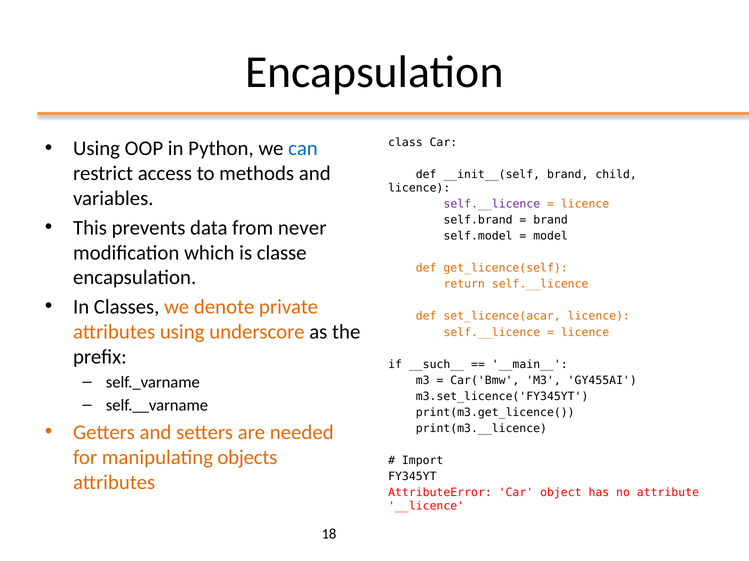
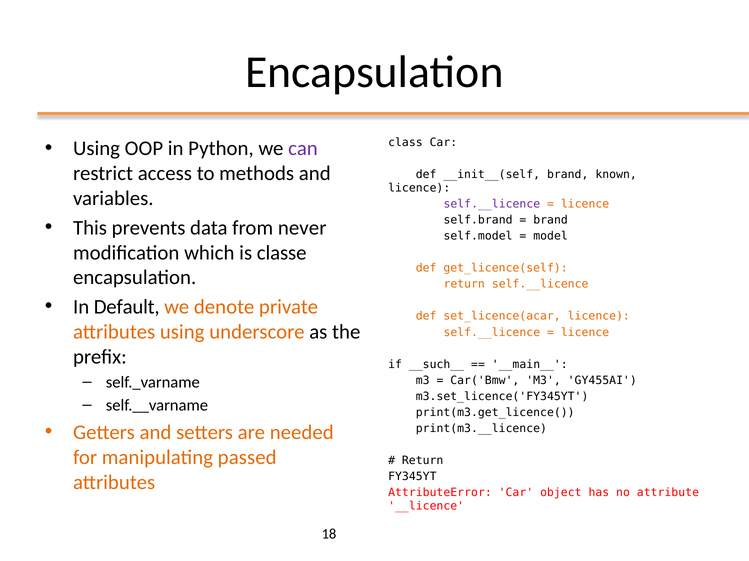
can colour: blue -> purple (303, 149)
child: child -> known (616, 175)
Classes: Classes -> Default (127, 307)
objects: objects -> passed (247, 458)
Import: Import -> Return (423, 461)
